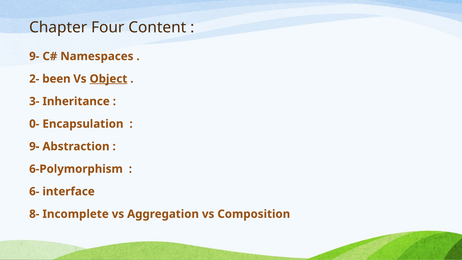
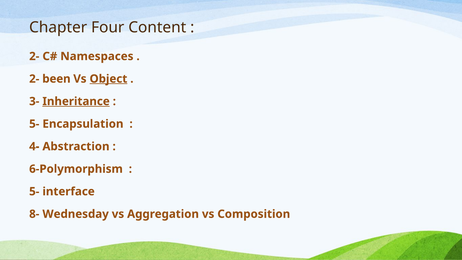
9-: 9- -> 2- (34, 56)
Inheritance underline: none -> present (76, 101)
0-: 0- -> 5- (34, 124)
9-: 9- -> 4- (34, 146)
6-: 6- -> 5- (34, 191)
Incomplete: Incomplete -> Wednesday (76, 214)
